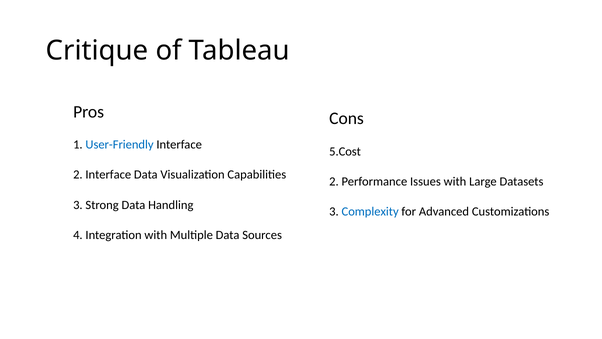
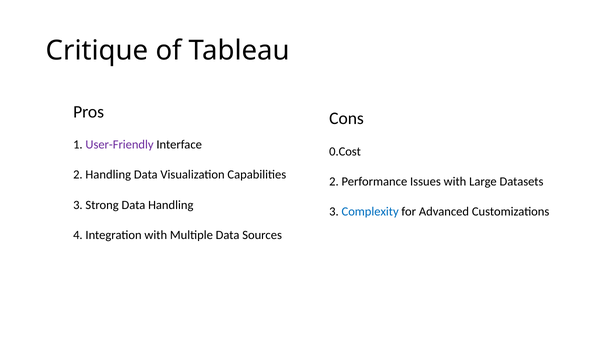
User-Friendly colour: blue -> purple (120, 144)
5.Cost: 5.Cost -> 0.Cost (345, 151)
2 Interface: Interface -> Handling (108, 175)
